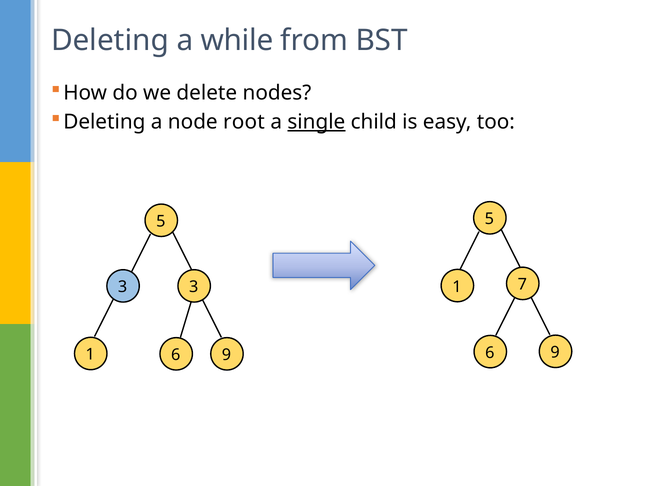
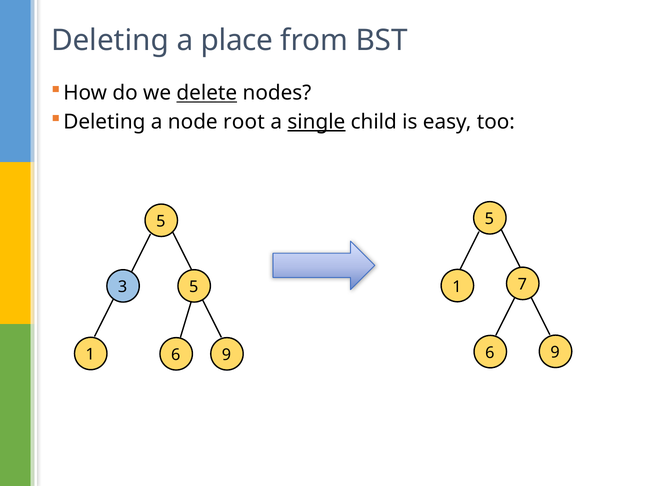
while: while -> place (237, 41)
delete underline: none -> present (207, 93)
3 3: 3 -> 5 (194, 287)
